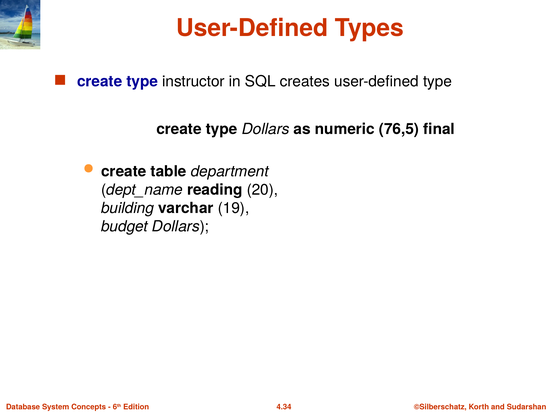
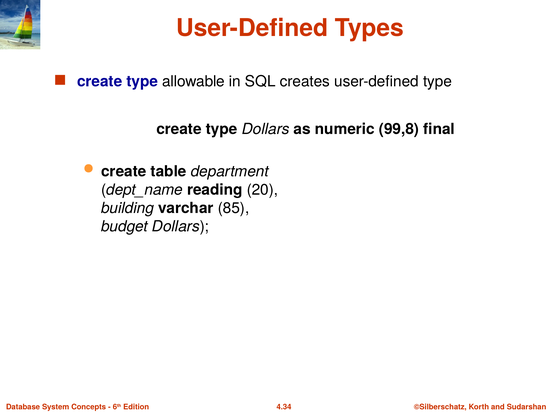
instructor: instructor -> allowable (193, 82)
76,5: 76,5 -> 99,8 (399, 129)
19: 19 -> 85 (234, 208)
